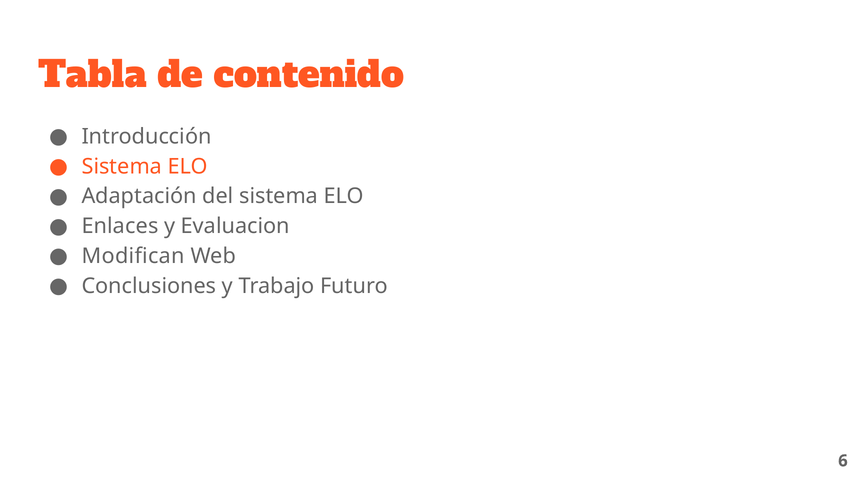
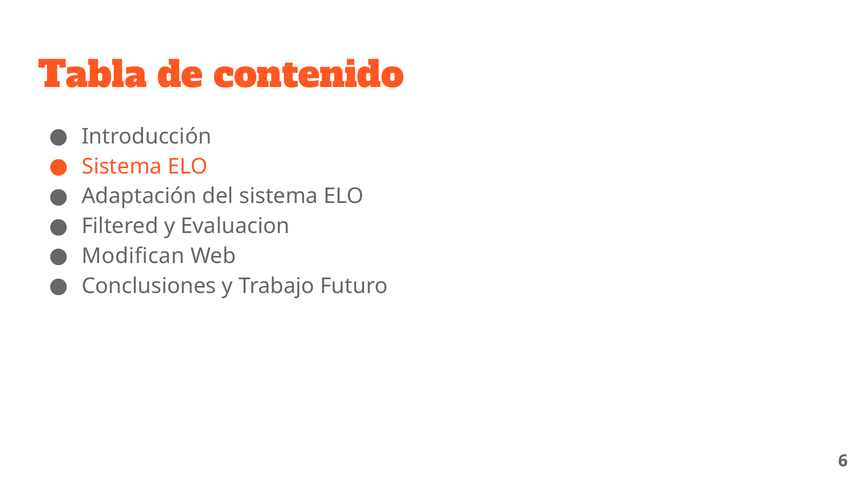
Enlaces: Enlaces -> Filtered (120, 226)
